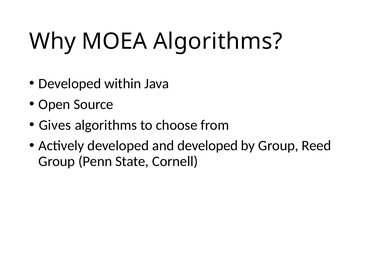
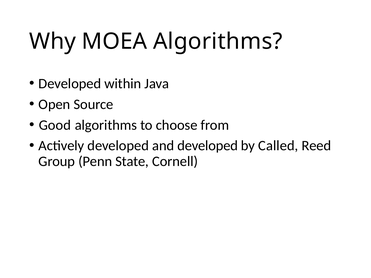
Gives: Gives -> Good (55, 125)
by Group: Group -> Called (278, 146)
